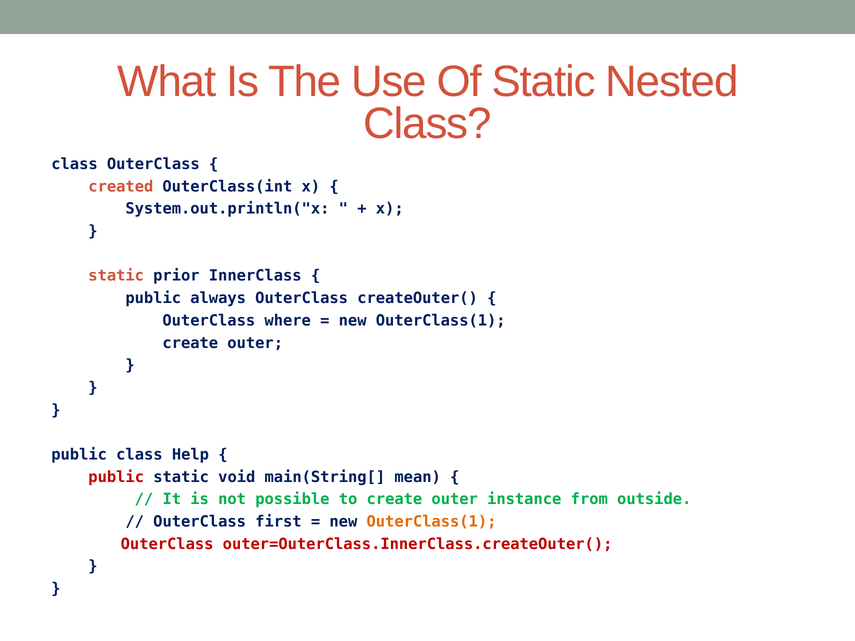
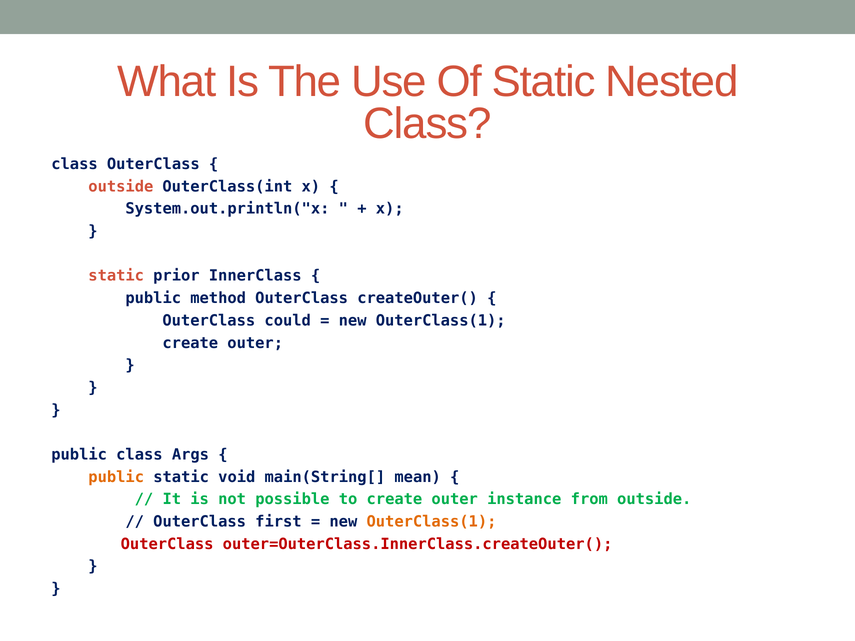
created: created -> outside (121, 187)
always: always -> method (218, 298)
where: where -> could (288, 321)
Help: Help -> Args (190, 455)
public colour: red -> orange (116, 477)
